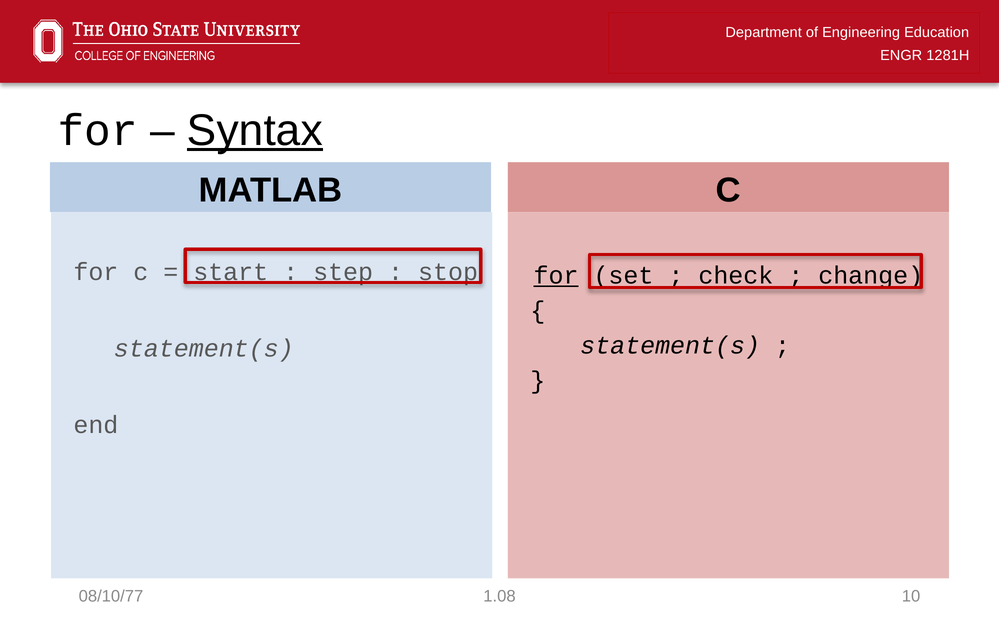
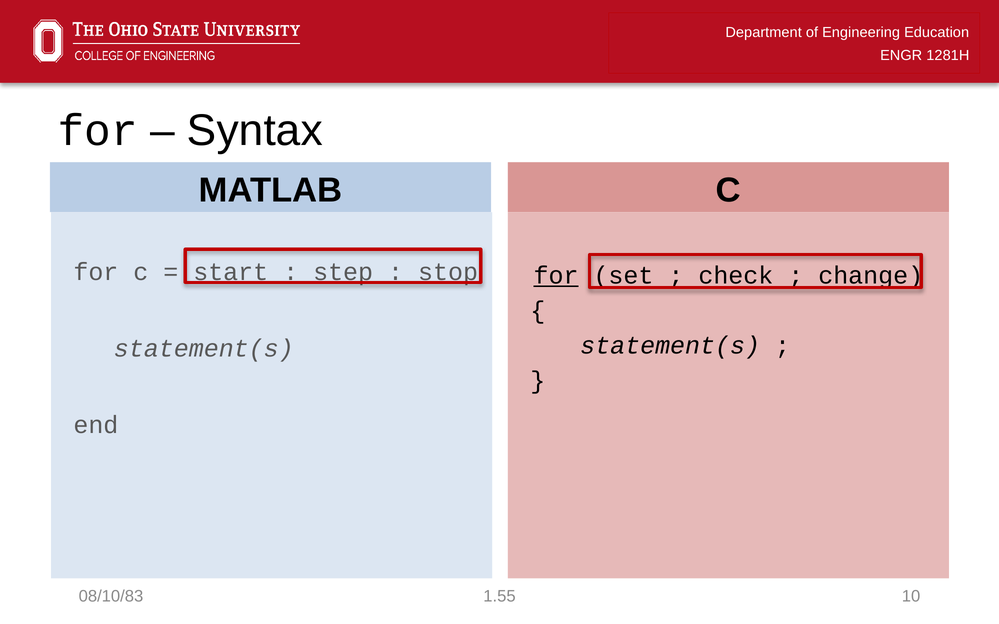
Syntax underline: present -> none (255, 131)
08/10/77: 08/10/77 -> 08/10/83 (111, 596)
1.08: 1.08 -> 1.55 (500, 596)
